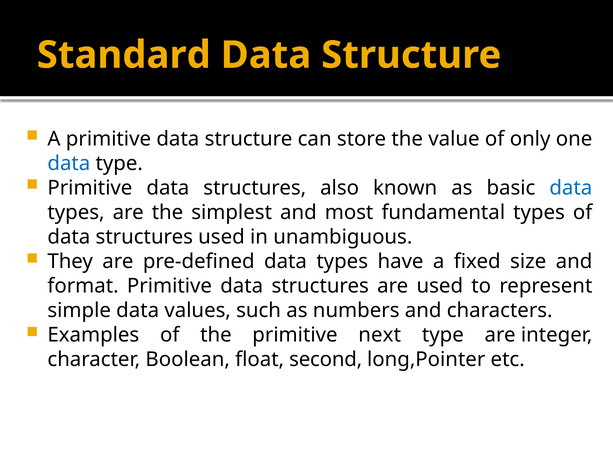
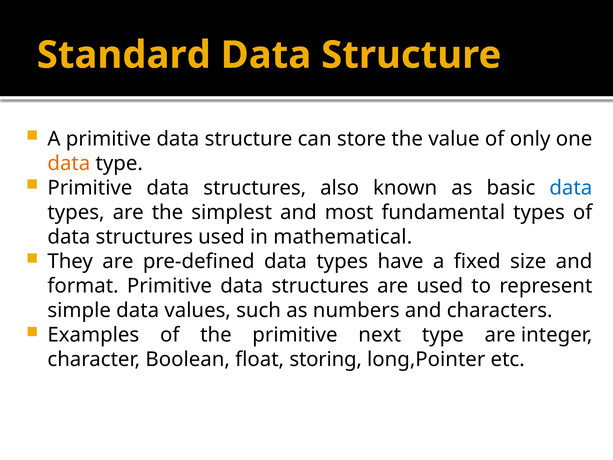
data colour: blue -> orange (69, 163)
unambiguous: unambiguous -> mathematical (343, 237)
second: second -> storing (326, 360)
